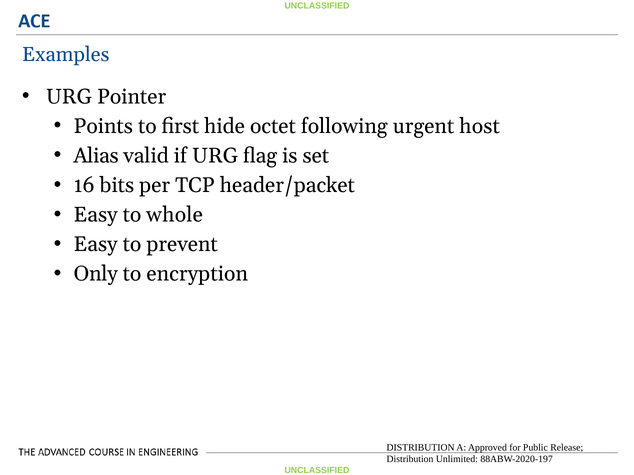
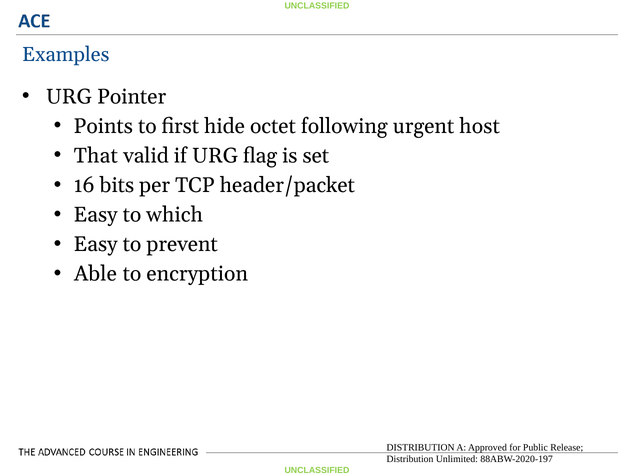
Alias: Alias -> That (96, 156)
whole: whole -> which (175, 215)
Only: Only -> Able (95, 274)
